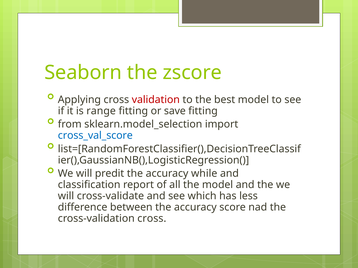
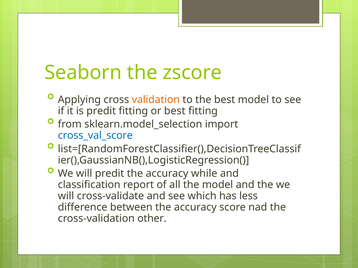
validation colour: red -> orange (156, 100)
is range: range -> predit (101, 111)
or save: save -> best (175, 111)
cross-validation cross: cross -> other (152, 219)
